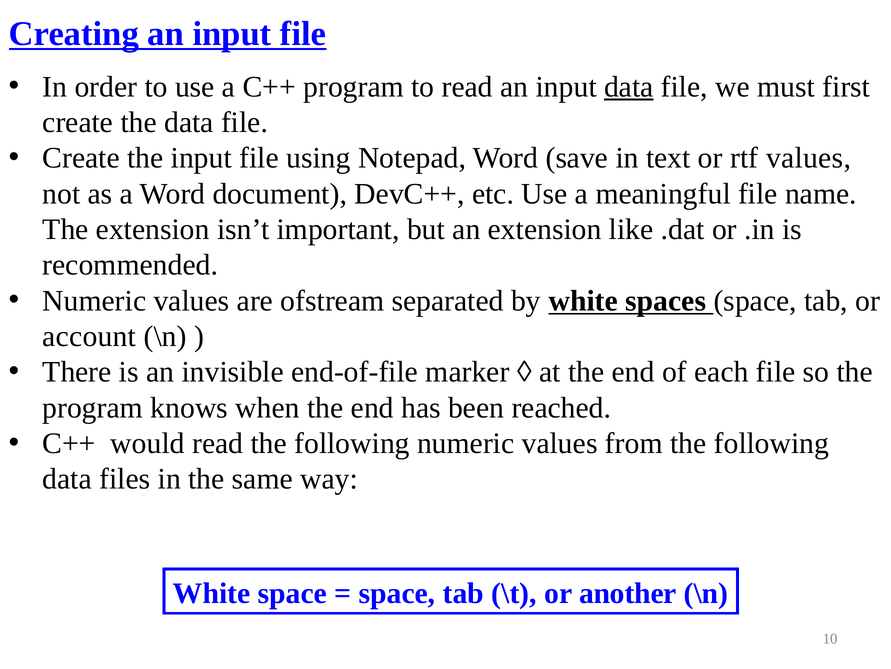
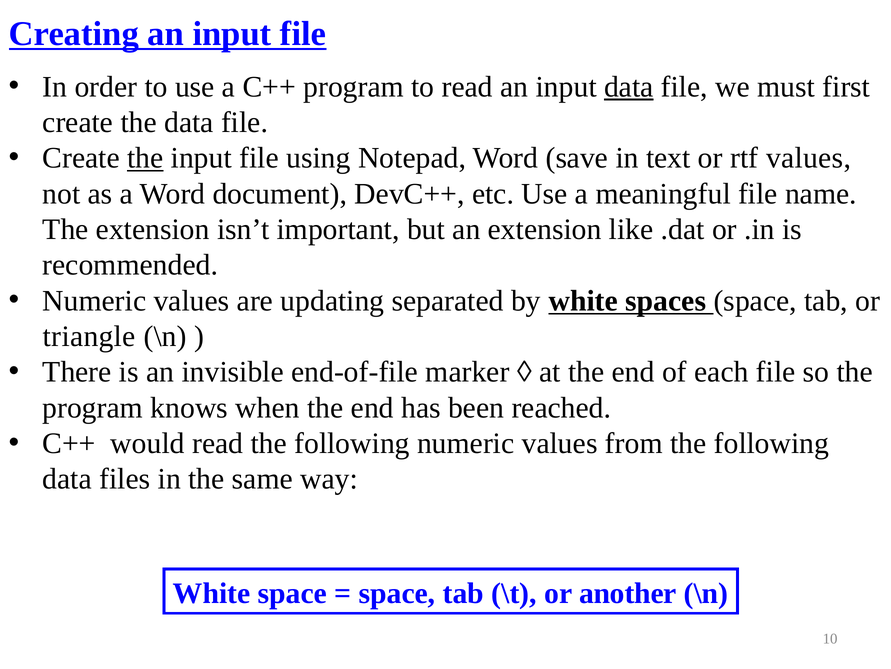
the underline: none -> present (145, 158)
ofstream: ofstream -> updating (332, 300)
account: account -> triangle (89, 336)
